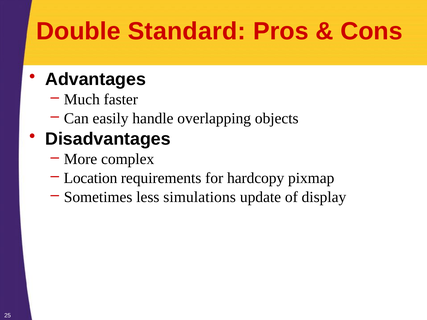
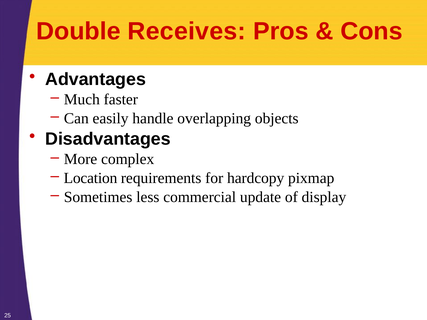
Standard: Standard -> Receives (187, 31)
simulations: simulations -> commercial (200, 197)
